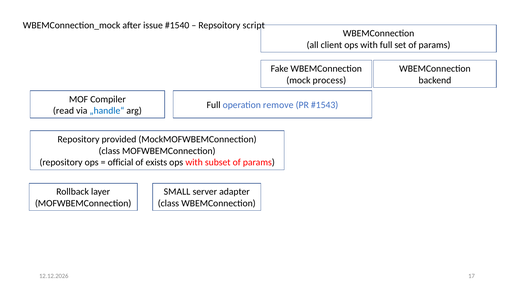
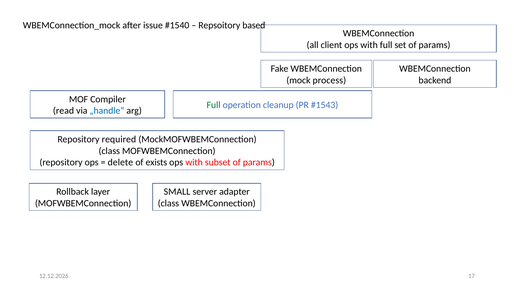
script: script -> based (254, 25)
Full colour: black -> green (214, 105)
remove: remove -> cleanup (278, 105)
provided: provided -> required (119, 139)
official: official -> delete (120, 163)
